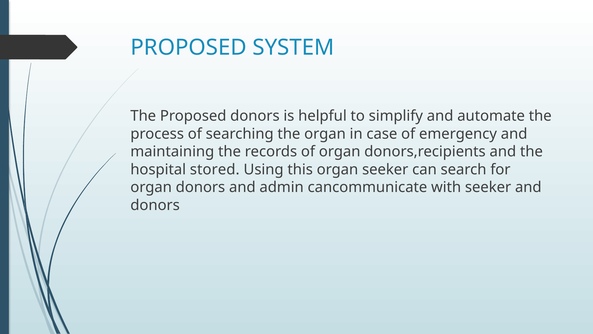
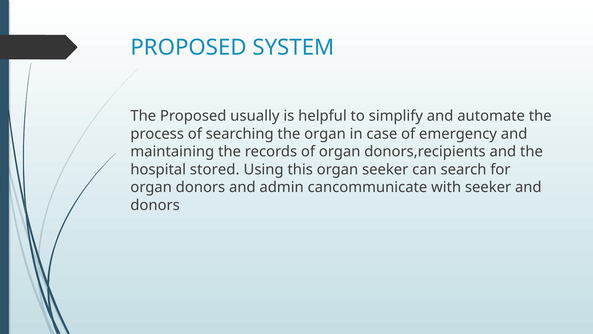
Proposed donors: donors -> usually (255, 116)
